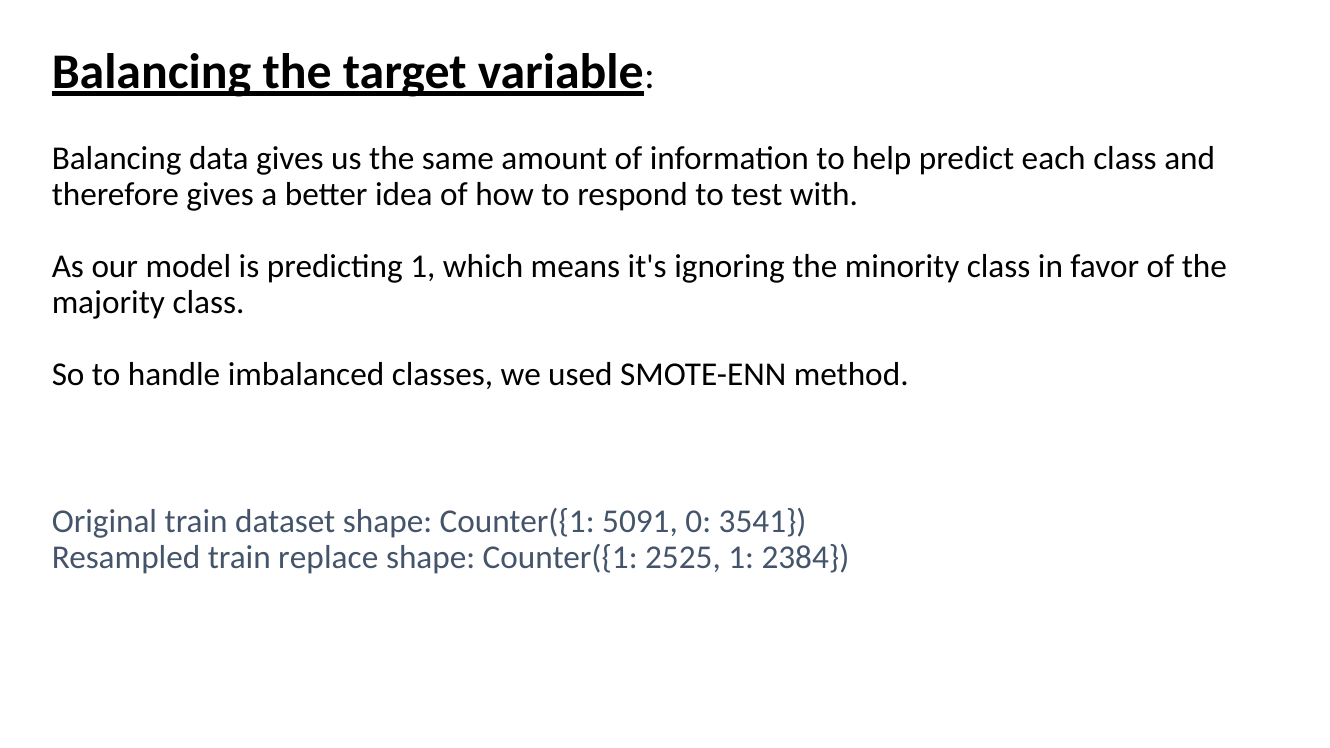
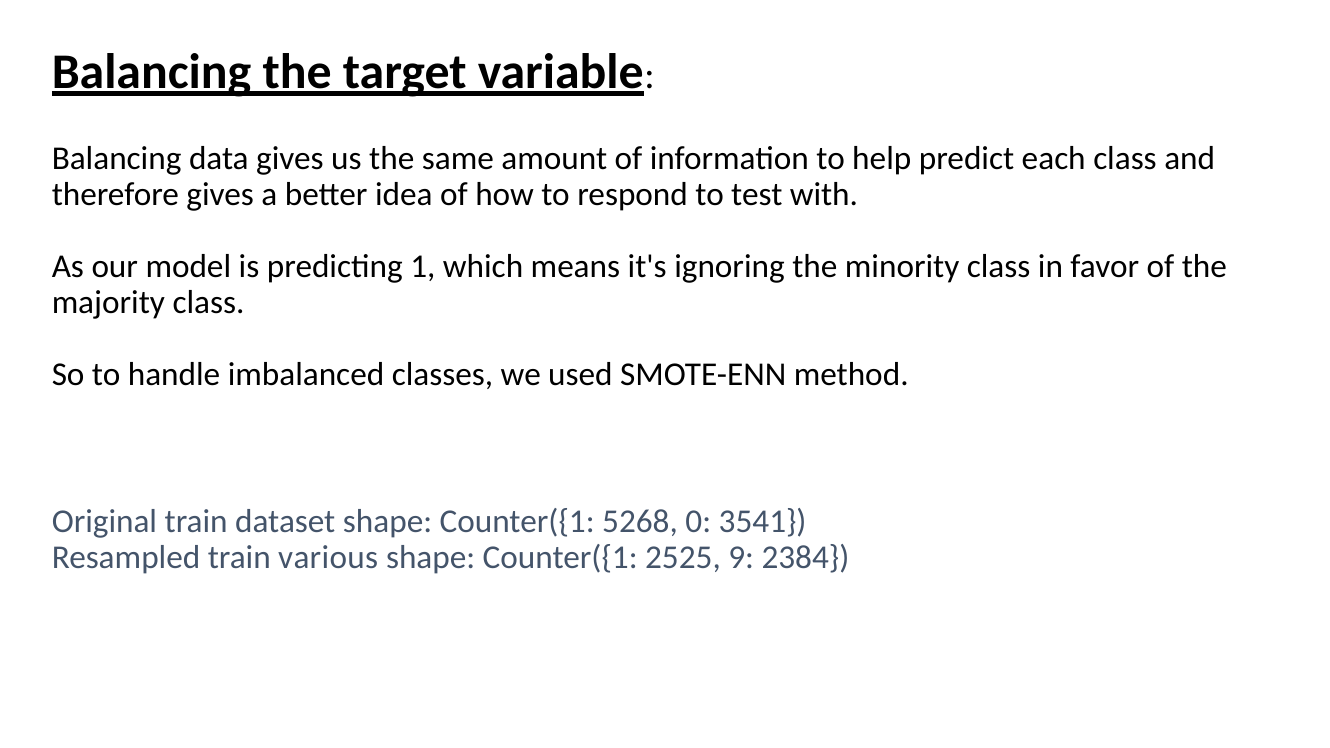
5091: 5091 -> 5268 (640, 522)
replace: replace -> various (328, 558)
2525 1: 1 -> 9 (741, 558)
